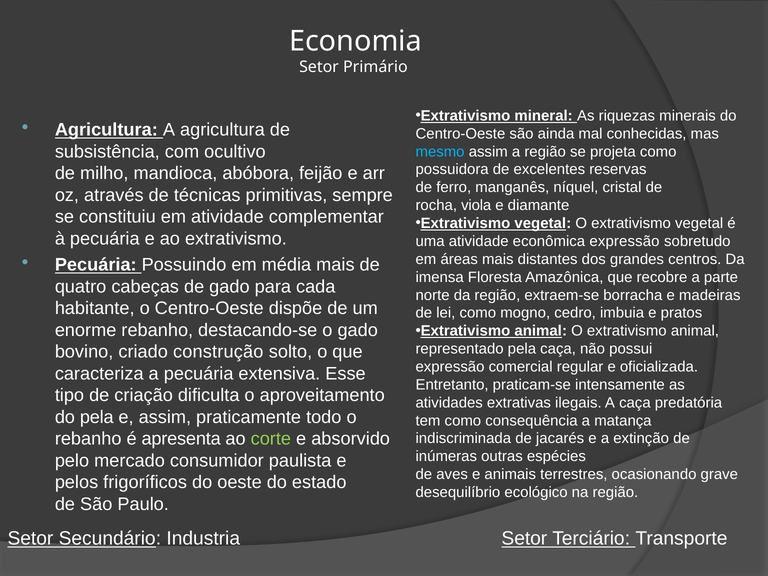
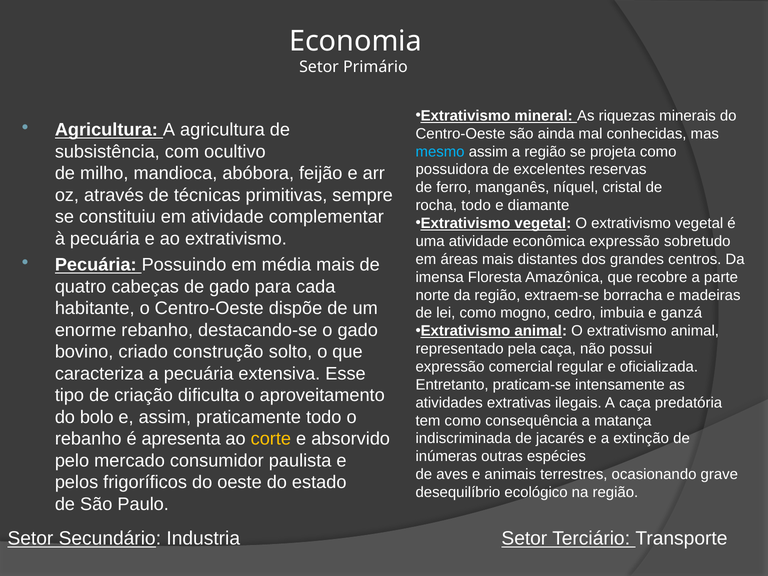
rocha viola: viola -> todo (476, 205)
pratos: pratos -> ganzá (681, 313)
do pela: pela -> bolo (97, 417)
corte colour: light green -> yellow (271, 439)
